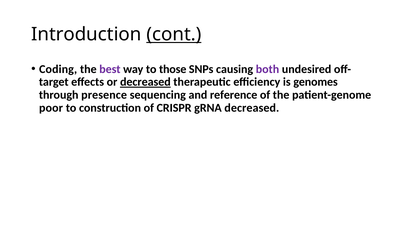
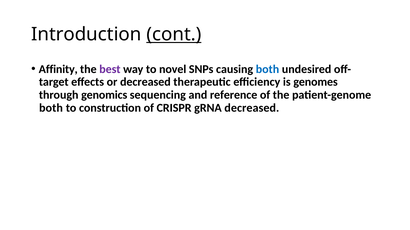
Coding: Coding -> Affinity (58, 69)
those: those -> novel (173, 69)
both colour: purple -> blue (267, 69)
decreased underline: present -> none (145, 82)
presence: presence -> genomics (104, 95)
poor: poor -> both (51, 108)
